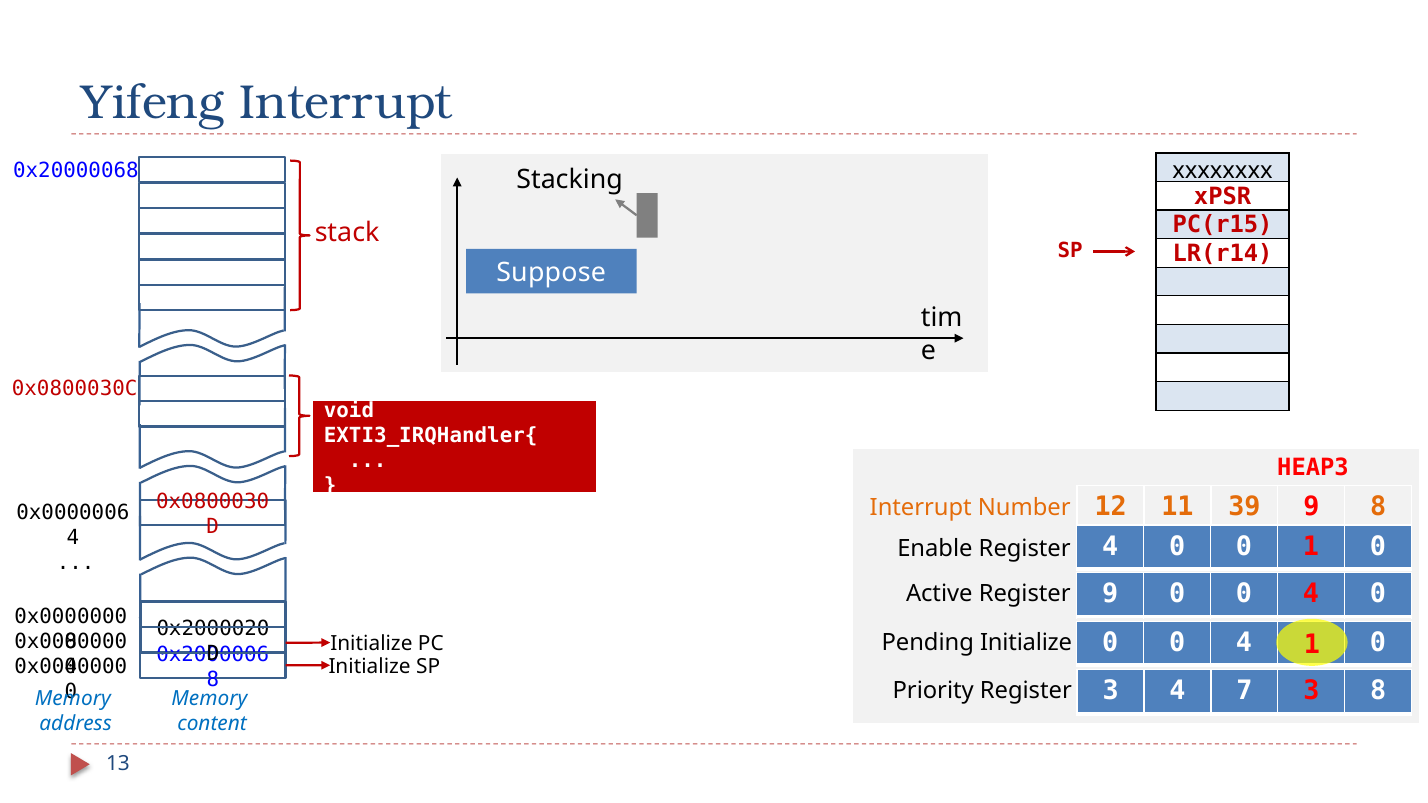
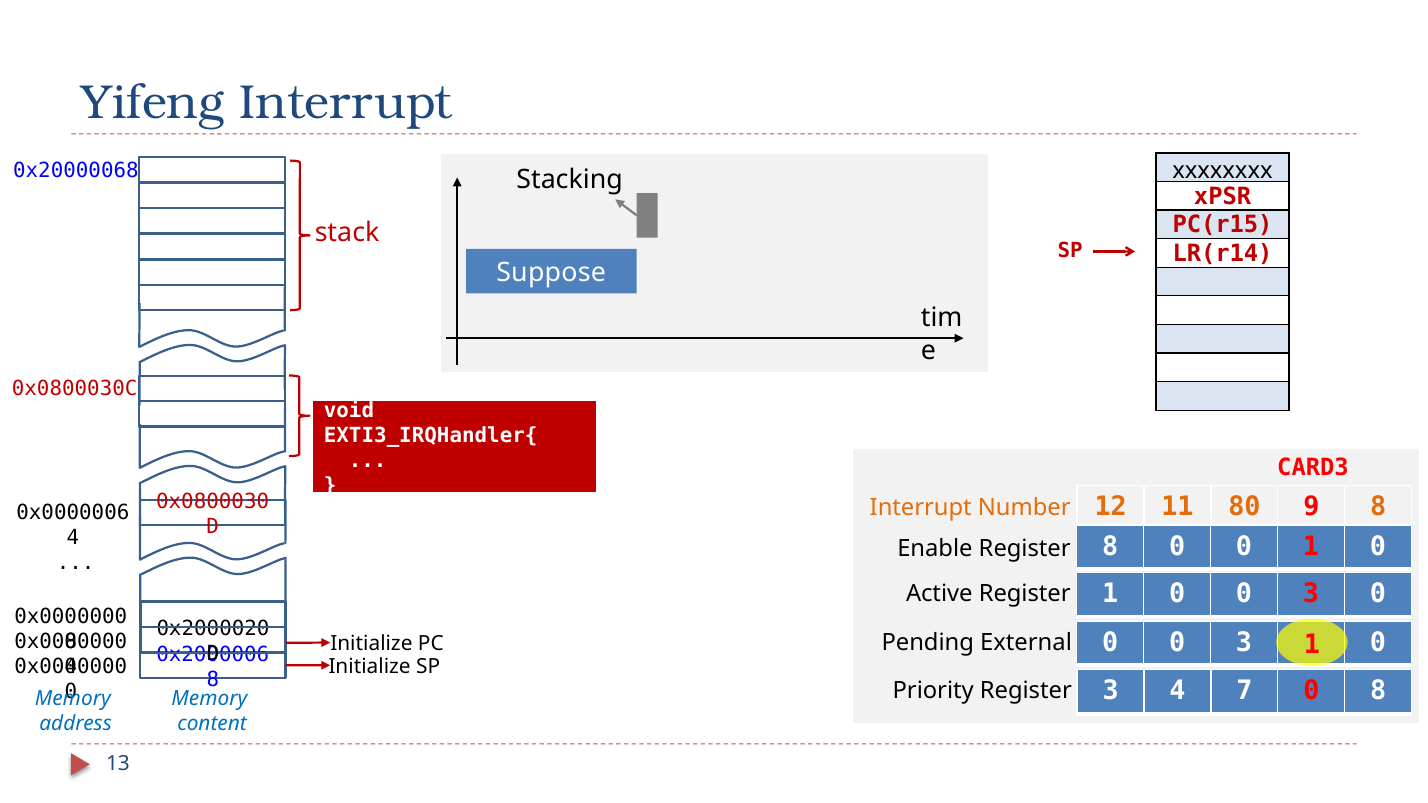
HEAP3: HEAP3 -> CARD3 (1313, 467)
39: 39 -> 80 (1244, 507)
Register 4: 4 -> 8 (1110, 547)
Register 9: 9 -> 1 (1110, 594)
4: 4 -> 3 (1311, 594)
Pending Initialize: Initialize -> External (1026, 643)
4: 4 -> 3 (1244, 643)
7 3: 3 -> 0 (1311, 691)
